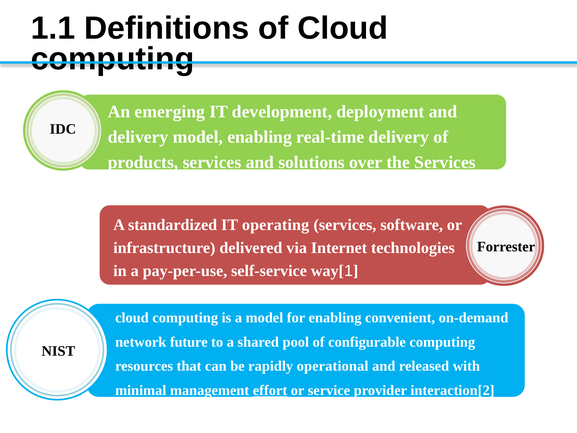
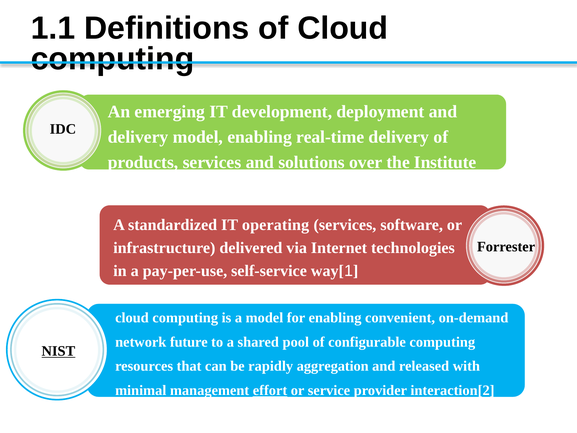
the Services: Services -> Institute (445, 162)
NIST underline: none -> present (58, 351)
operational: operational -> aggregation (333, 366)
